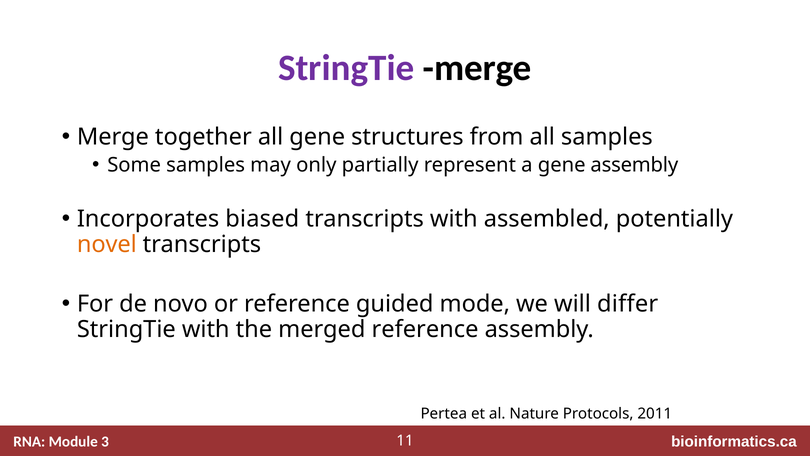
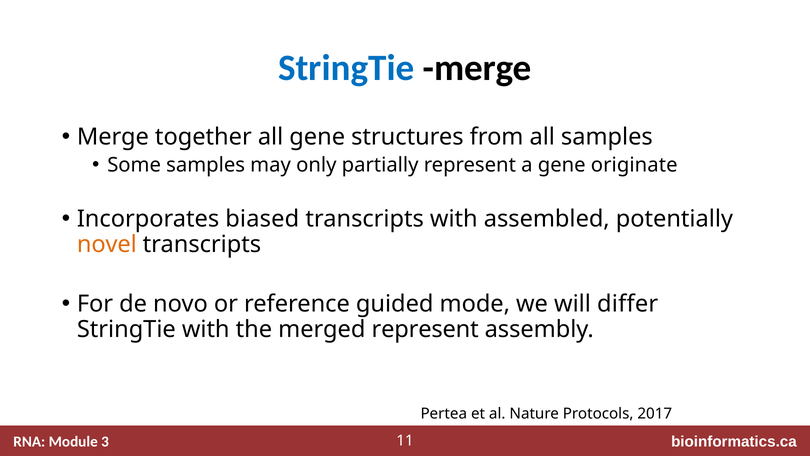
StringTie colour: purple -> blue (346, 68)
gene assembly: assembly -> originate (634, 165)
merged reference: reference -> represent (425, 329)
2011: 2011 -> 2017 (655, 413)
